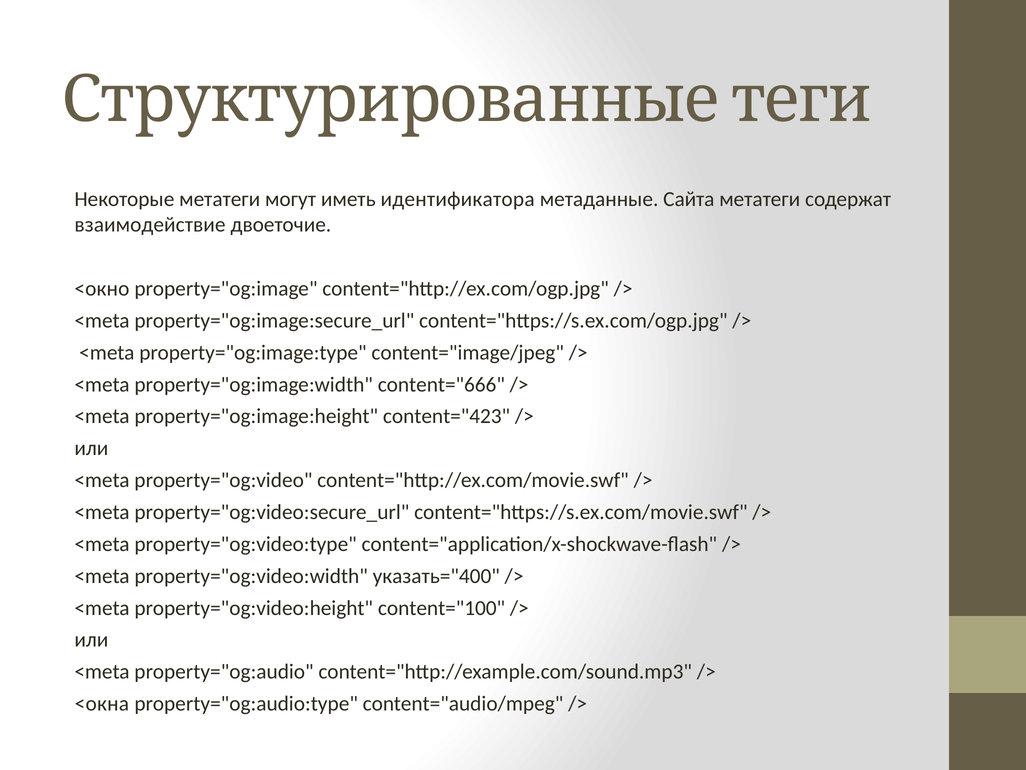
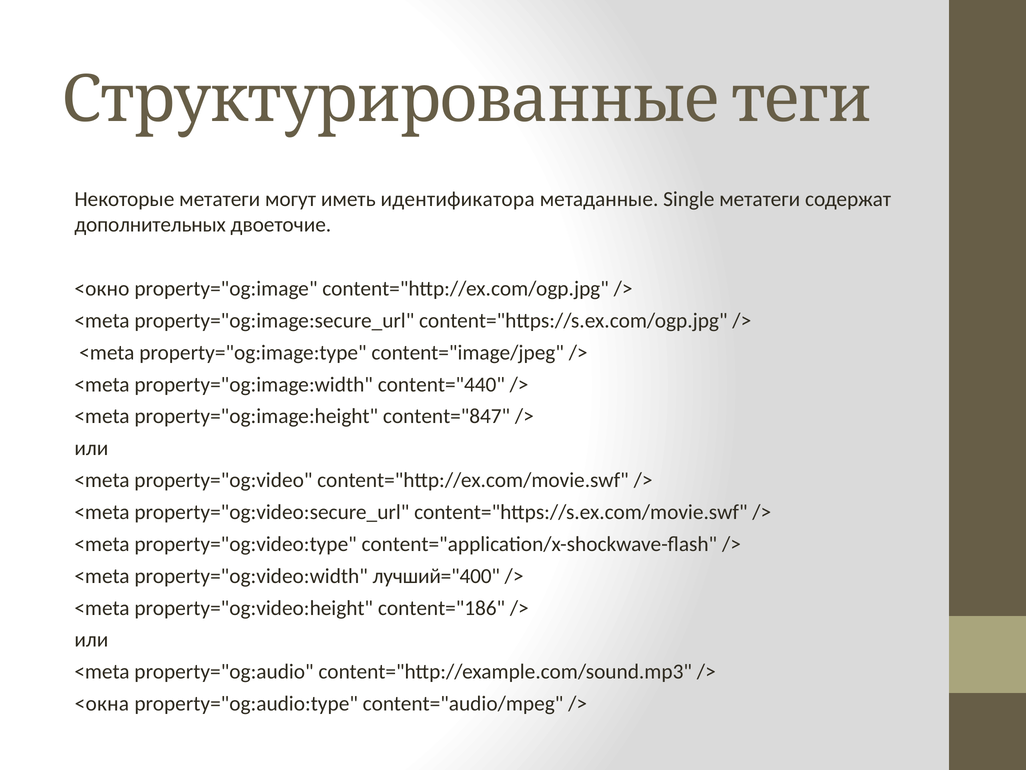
Сайта: Сайта -> Single (689, 199)
взаимодействие: взаимодействие -> дополнительных (150, 225)
content="666: content="666 -> content="440 (441, 384)
content="423: content="423 -> content="847 (447, 416)
указать="400: указать="400 -> лучший="400 (436, 576)
content="100: content="100 -> content="186 (442, 608)
